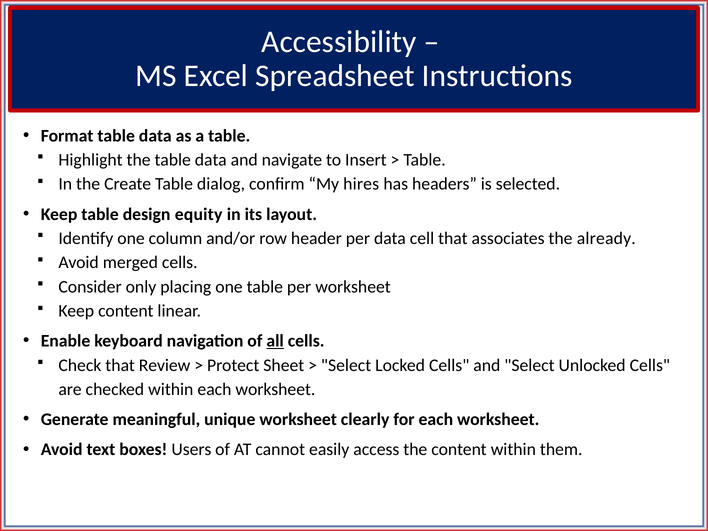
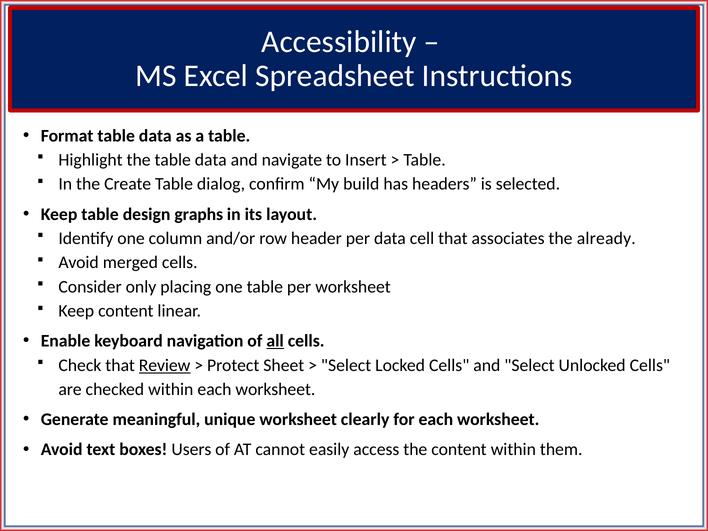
hires: hires -> build (361, 184)
equity: equity -> graphs (199, 214)
Review underline: none -> present (165, 365)
